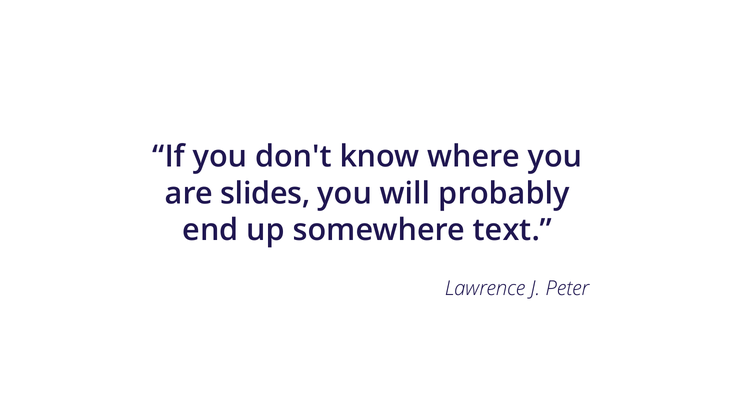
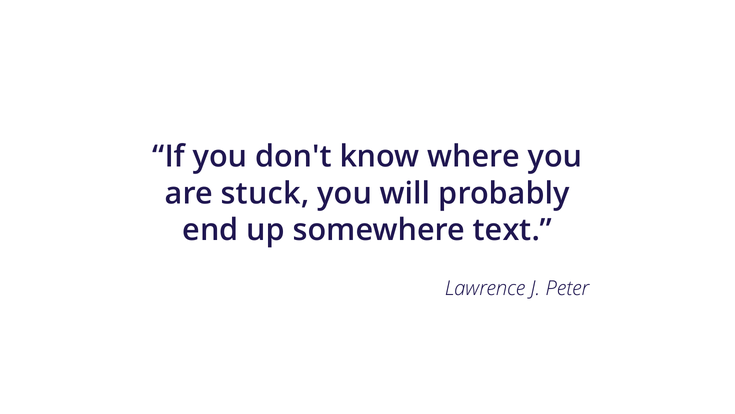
slides: slides -> stuck (265, 193)
